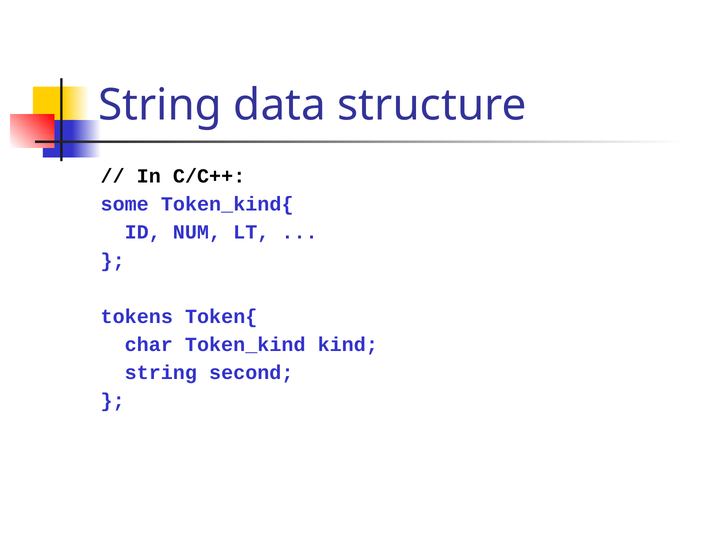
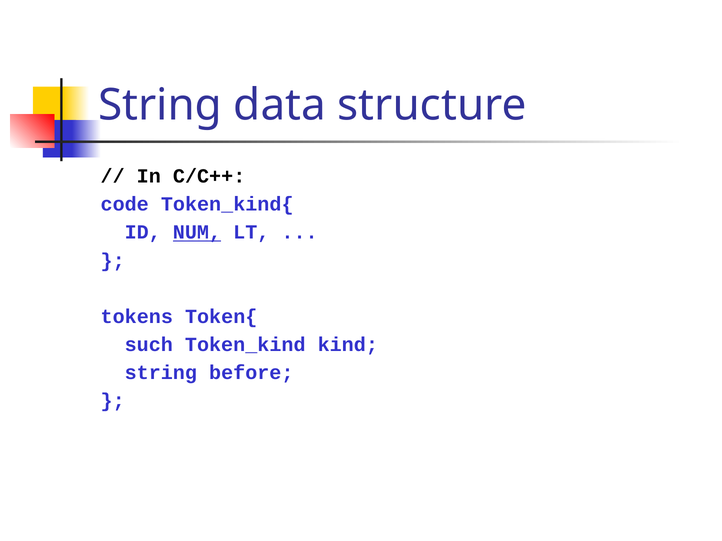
some: some -> code (125, 204)
NUM underline: none -> present (197, 233)
char: char -> such (149, 345)
second: second -> before (251, 373)
